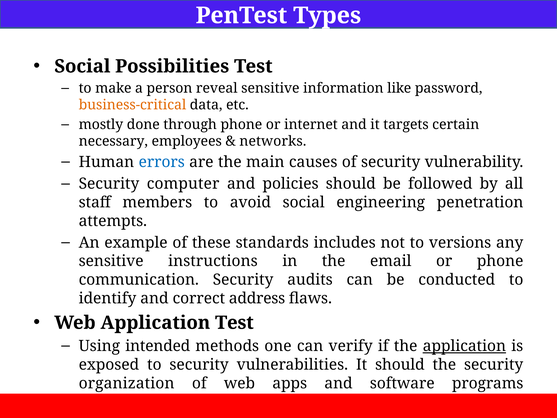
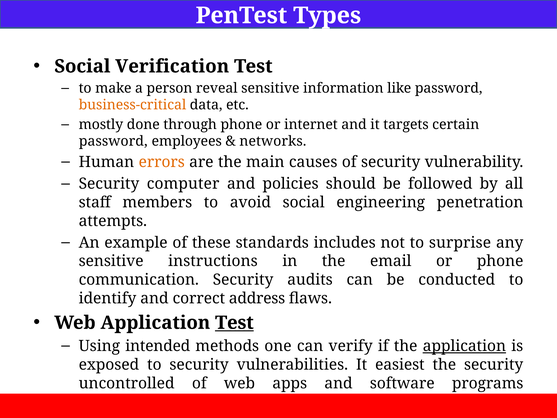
Possibilities: Possibilities -> Verification (172, 66)
necessary: necessary -> password (113, 141)
errors colour: blue -> orange (162, 162)
versions: versions -> surprise (460, 242)
Test underline: none -> present (234, 323)
It should: should -> easiest (400, 364)
organization: organization -> uncontrolled (127, 383)
